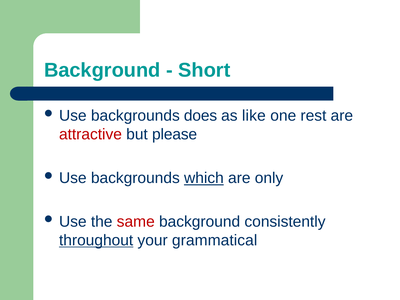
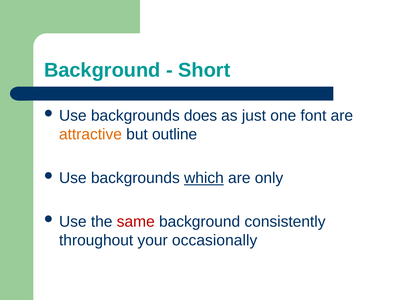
like: like -> just (254, 116)
rest: rest -> font (313, 116)
attractive colour: red -> orange (90, 134)
please: please -> outline (175, 134)
throughout underline: present -> none (96, 240)
grammatical: grammatical -> occasionally (215, 240)
